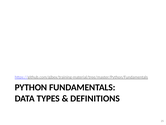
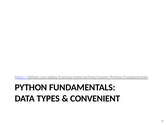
DEFINITIONS: DEFINITIONS -> CONVENIENT (95, 98)
